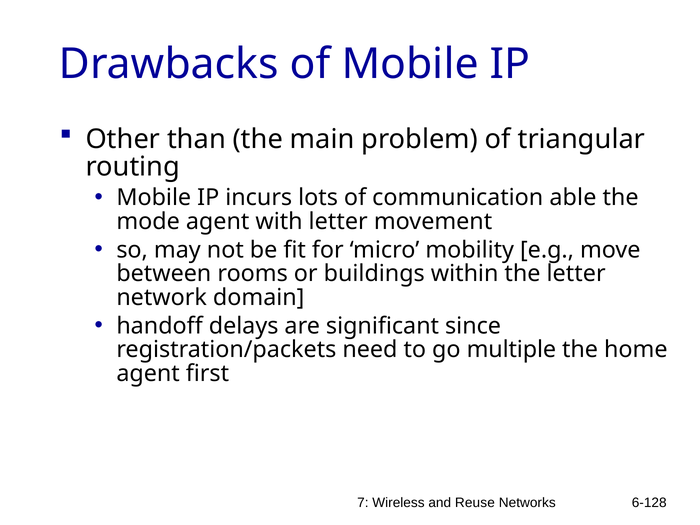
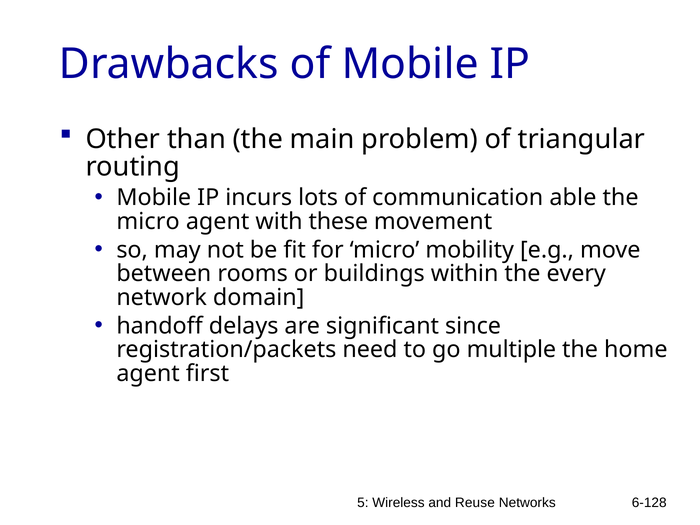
mode: mode -> micro (148, 221)
with letter: letter -> these (338, 221)
the letter: letter -> every (576, 274)
7: 7 -> 5 (363, 503)
